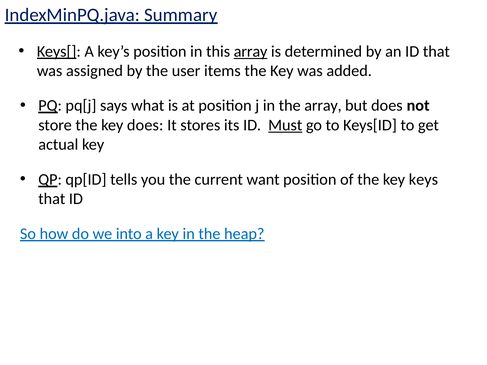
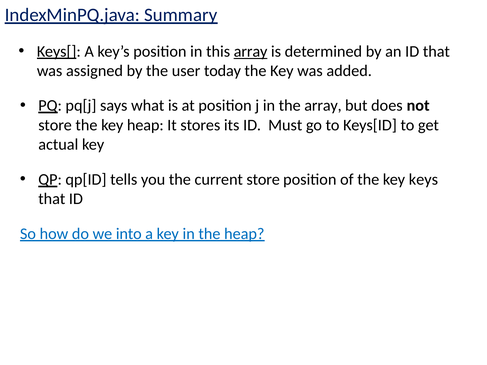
items: items -> today (222, 71)
key does: does -> heap (145, 125)
Must underline: present -> none (285, 125)
current want: want -> store (263, 180)
